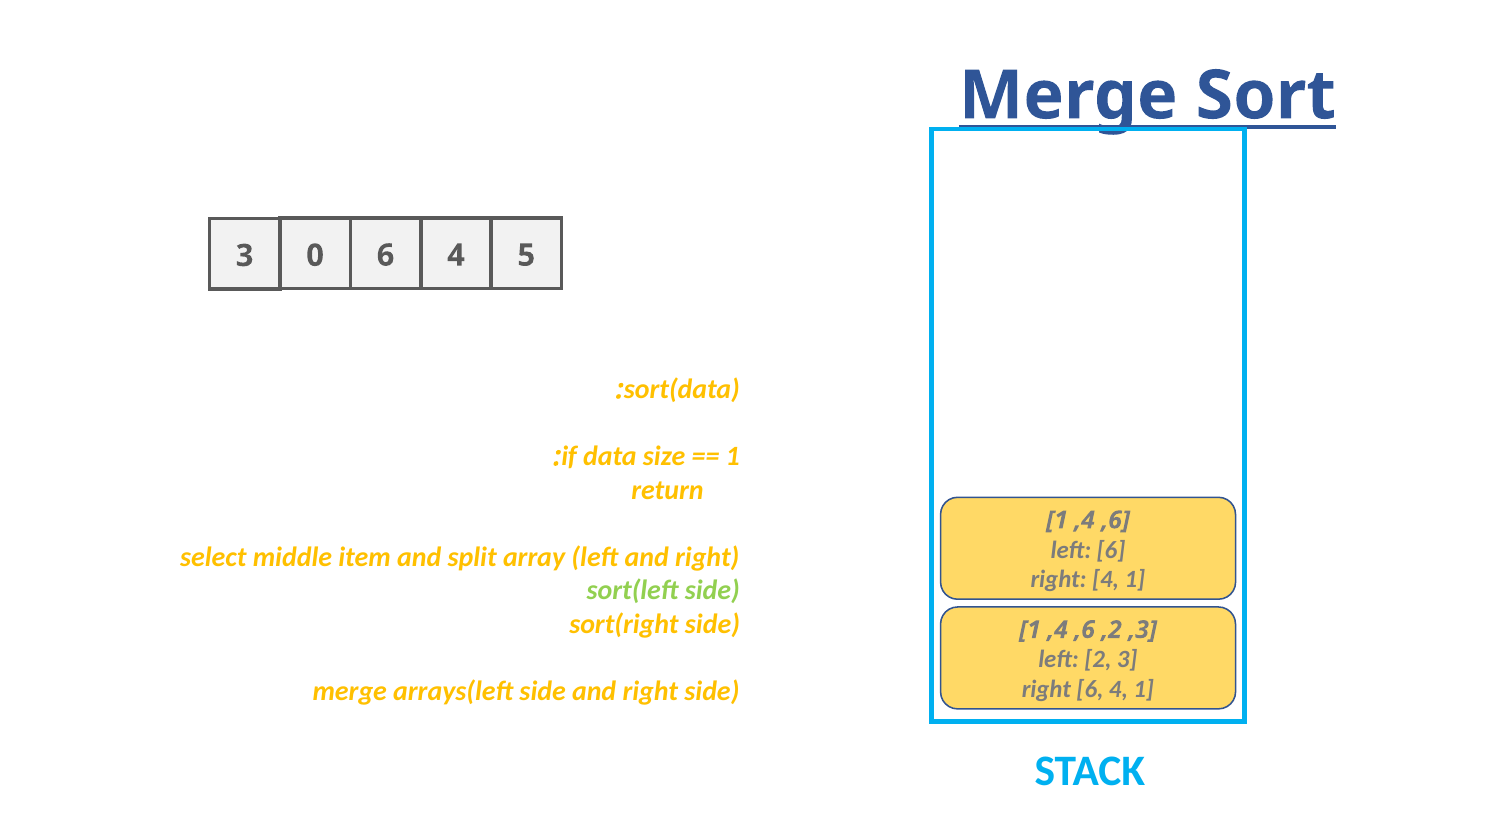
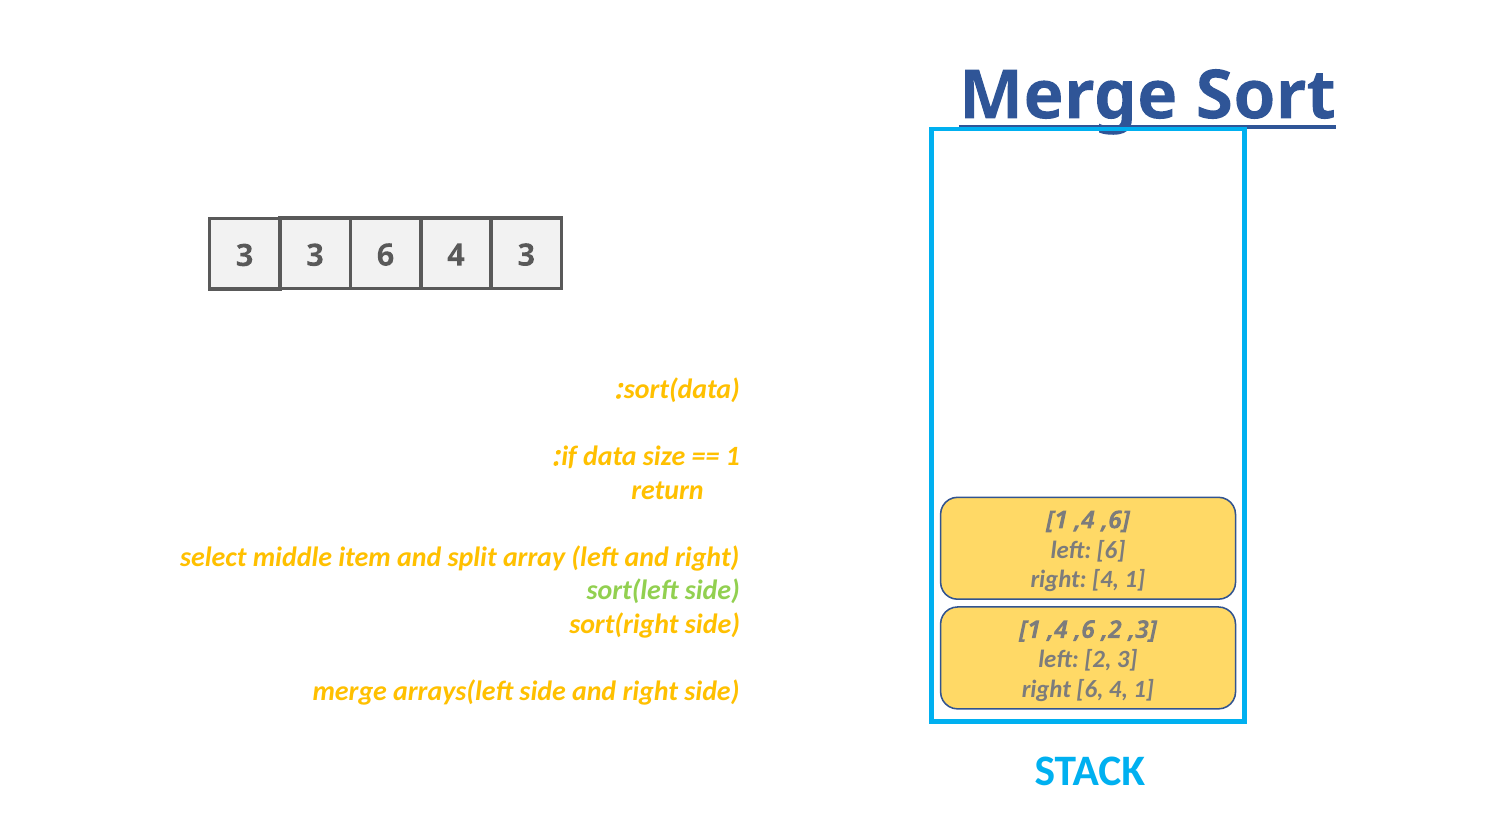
3 0: 0 -> 3 (315, 256)
4 5: 5 -> 3 (526, 255)
